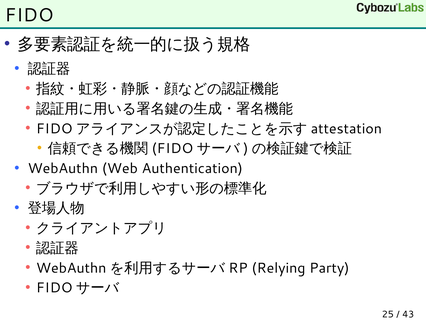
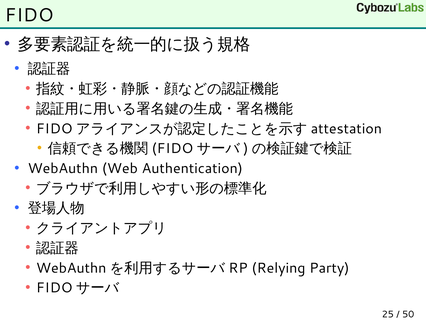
43: 43 -> 50 (408, 314)
